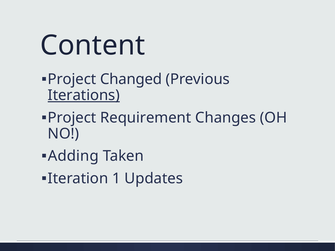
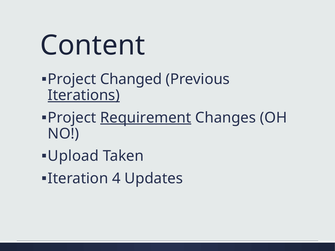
Requirement underline: none -> present (146, 118)
Adding: Adding -> Upload (73, 156)
1: 1 -> 4 (116, 179)
